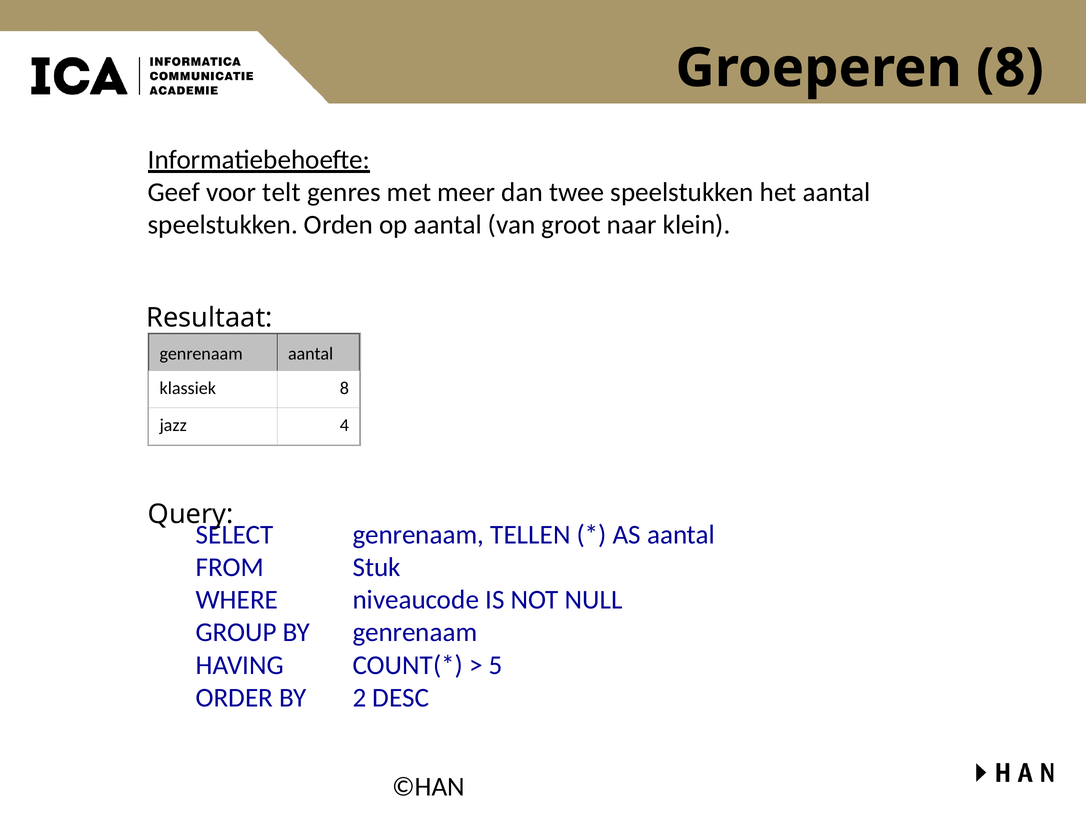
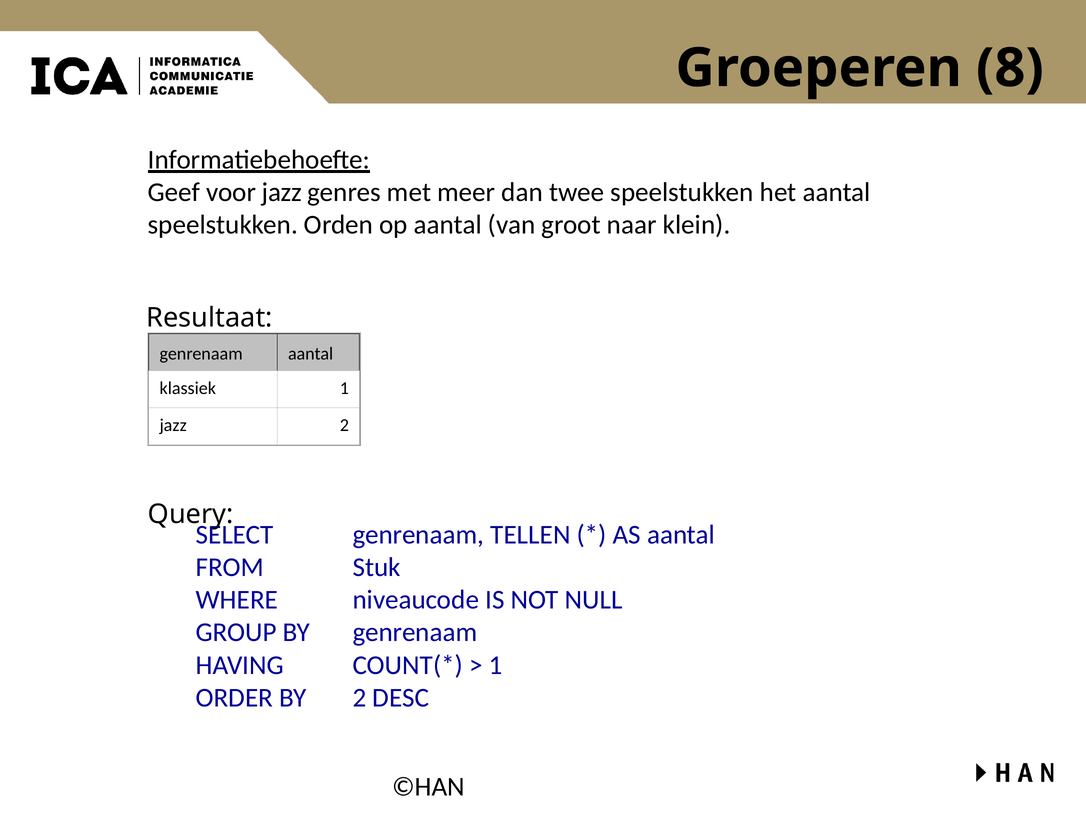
voor telt: telt -> jazz (282, 192)
klassiek 8: 8 -> 1 (344, 388)
jazz 4: 4 -> 2 (344, 425)
5: 5 -> 1 (496, 665)
